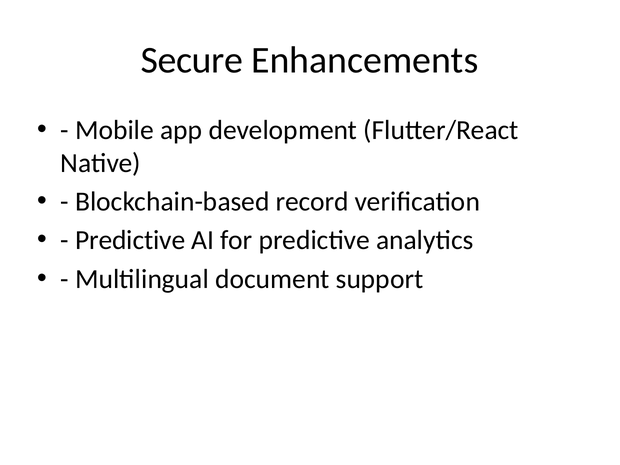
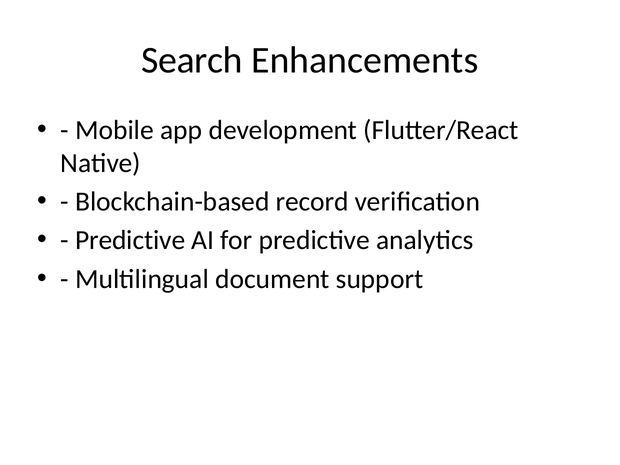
Secure: Secure -> Search (192, 60)
